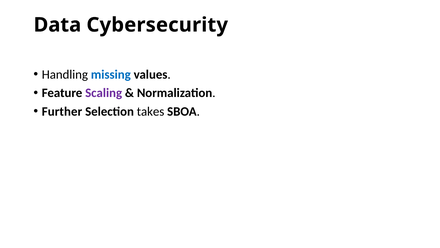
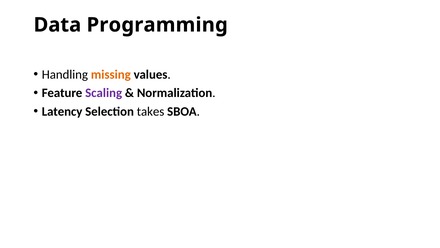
Cybersecurity: Cybersecurity -> Programming (157, 25)
missing colour: blue -> orange (111, 74)
Further: Further -> Latency (62, 111)
